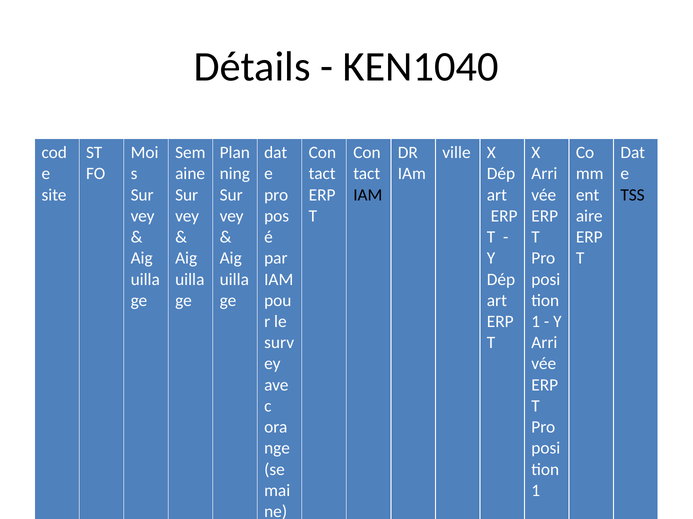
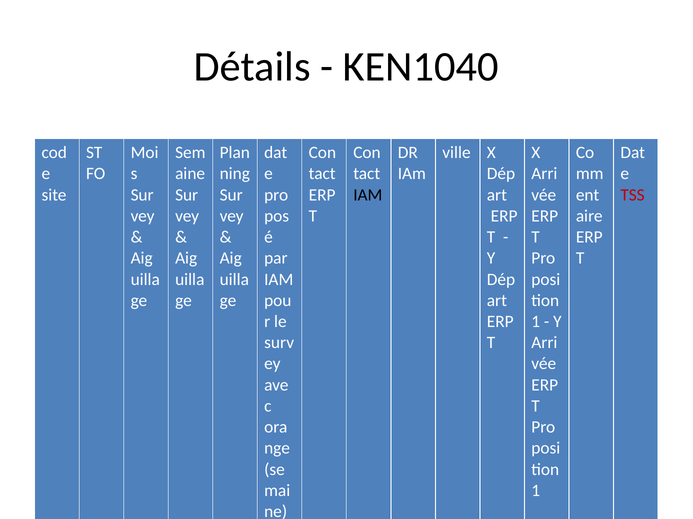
TSS colour: black -> red (633, 195)
